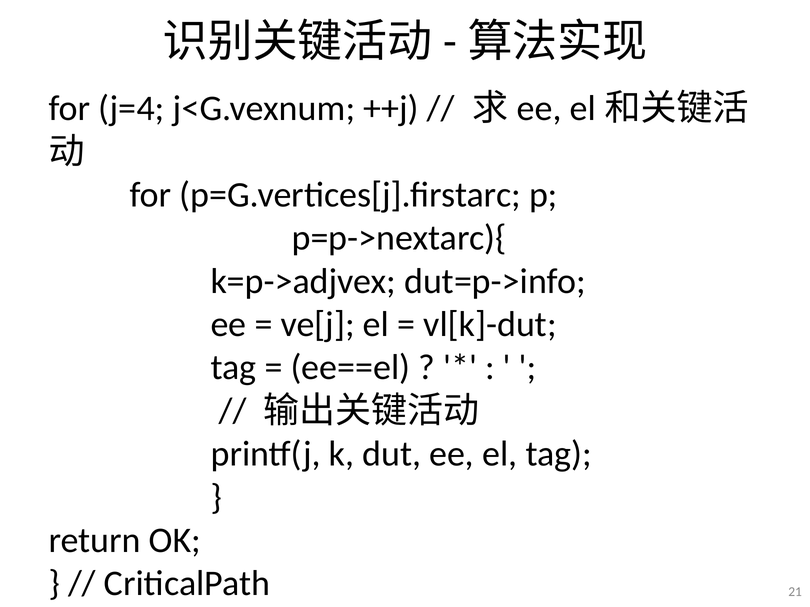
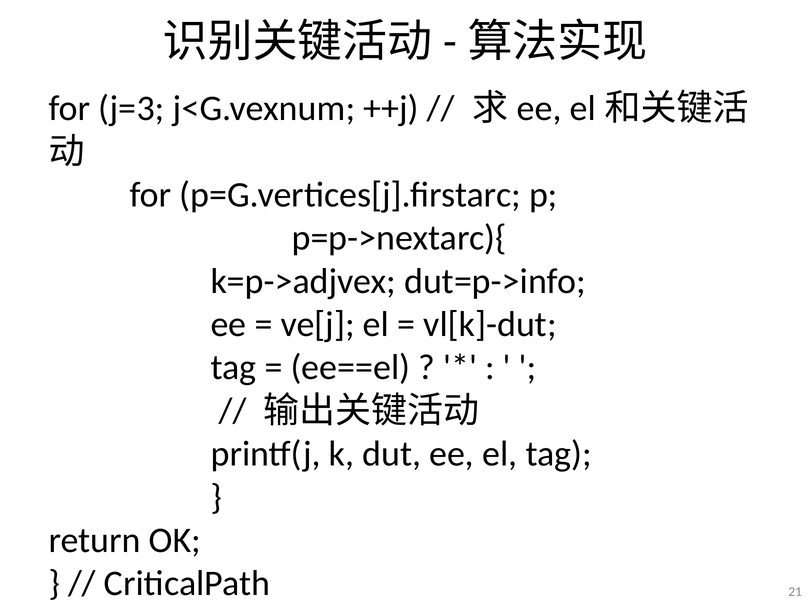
j=4: j=4 -> j=3 (132, 109)
